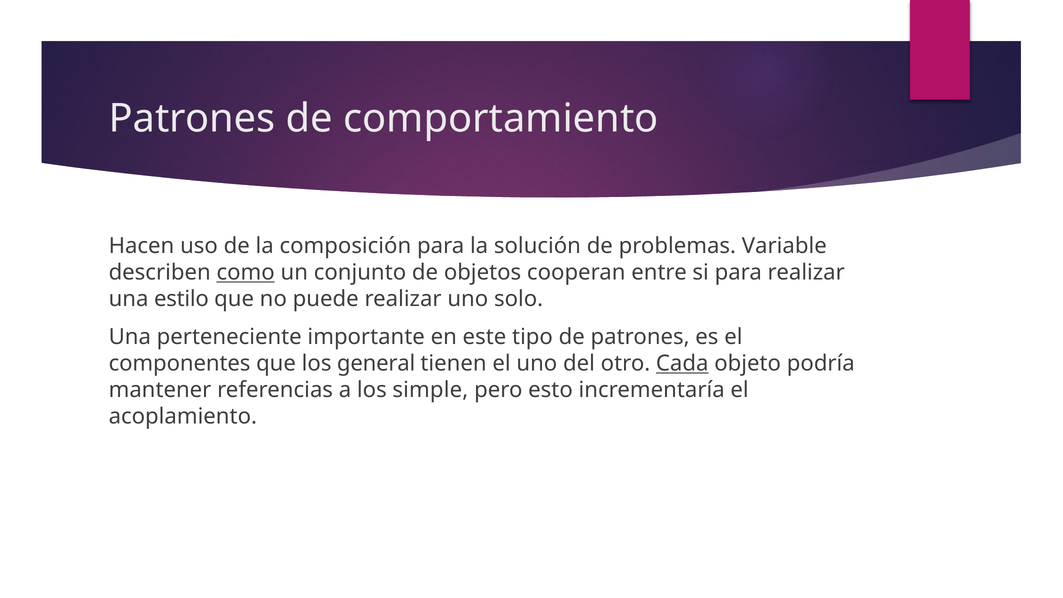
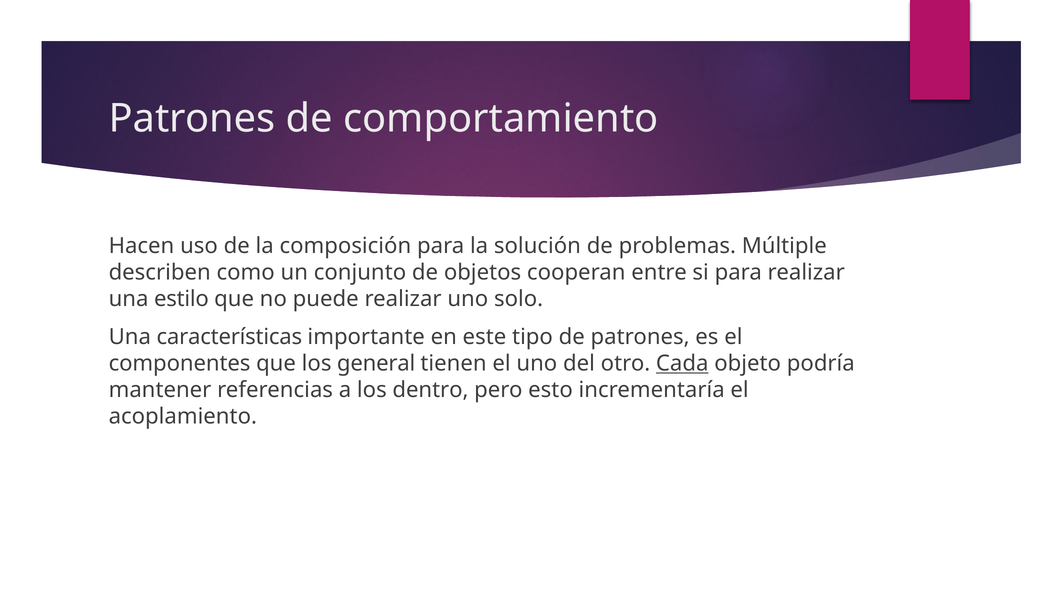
Variable: Variable -> Múltiple (784, 246)
como underline: present -> none (246, 272)
perteneciente: perteneciente -> características (229, 337)
simple: simple -> dentro (430, 390)
